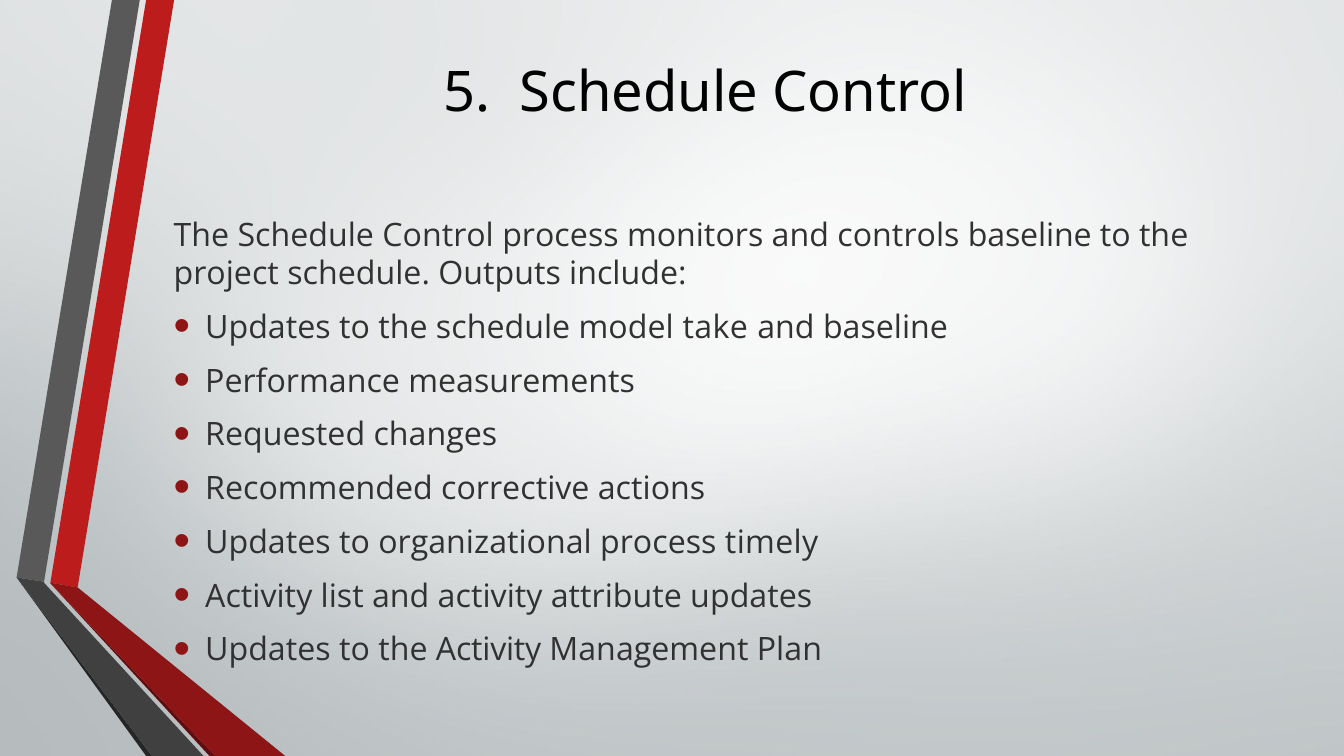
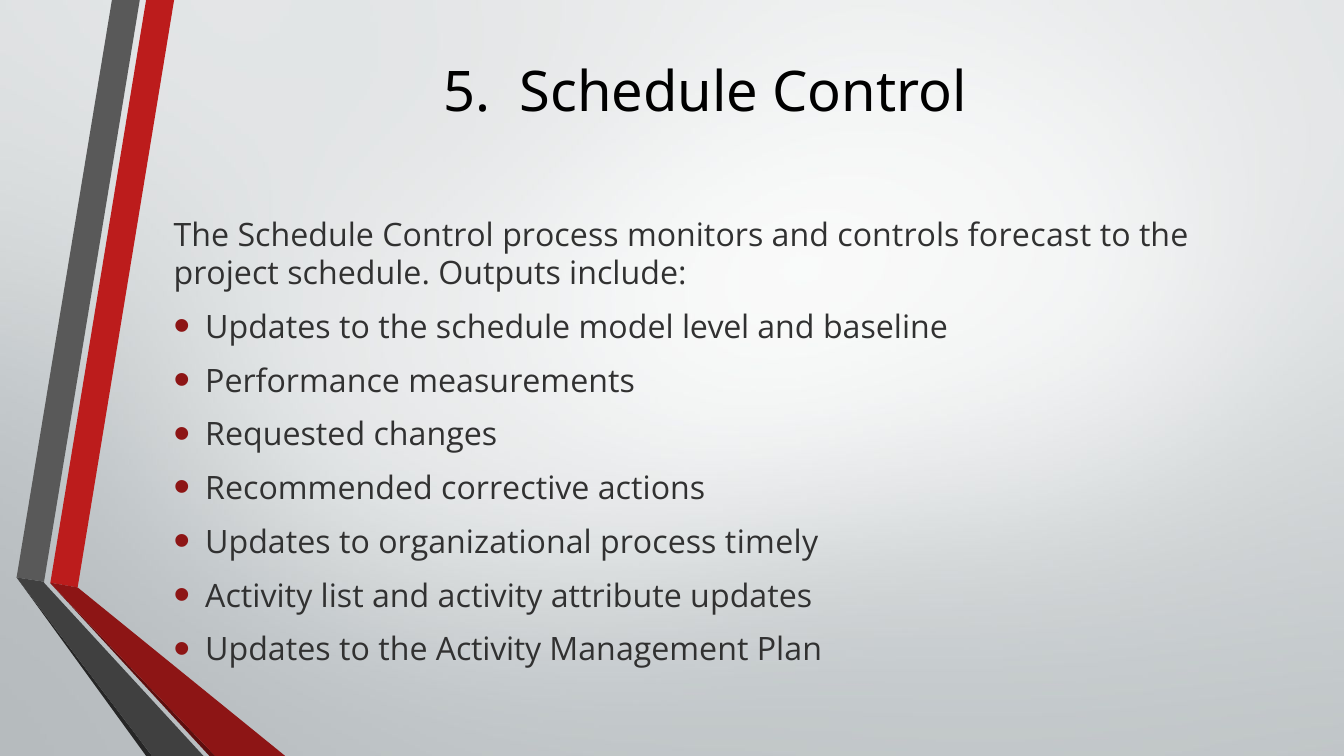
controls baseline: baseline -> forecast (1030, 236)
take: take -> level (716, 328)
